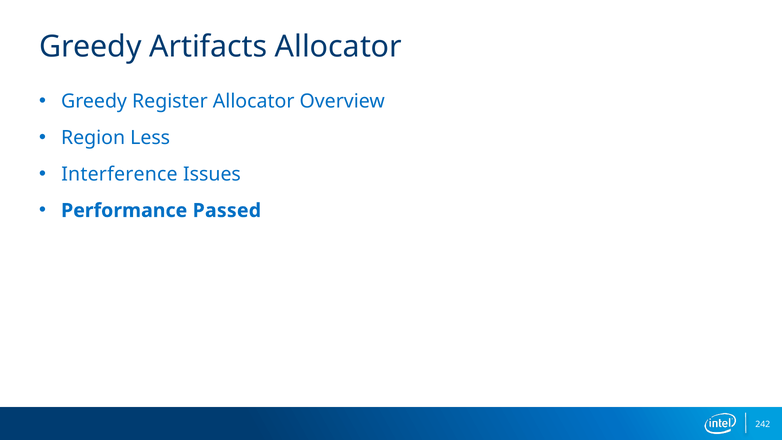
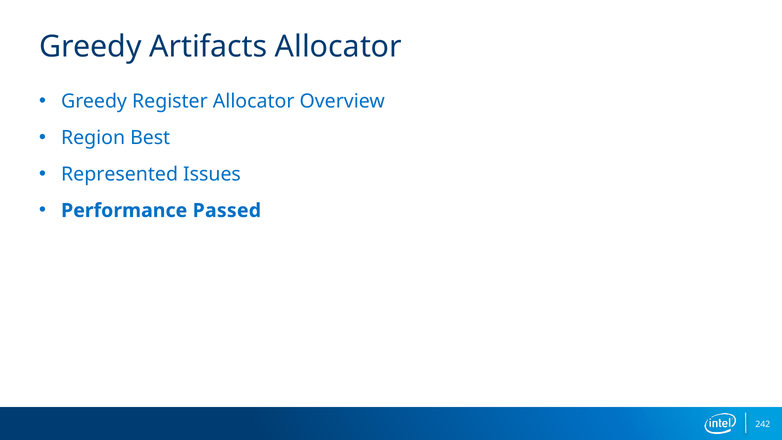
Less: Less -> Best (150, 138)
Interference: Interference -> Represented (120, 174)
